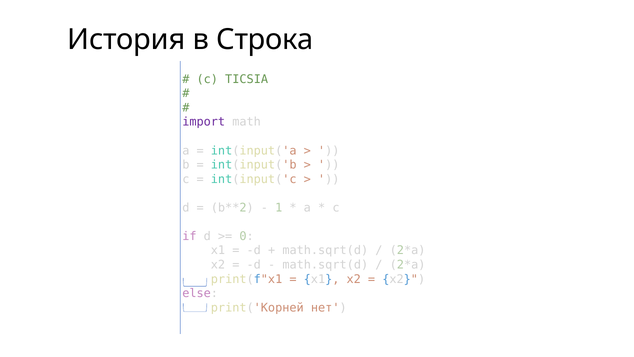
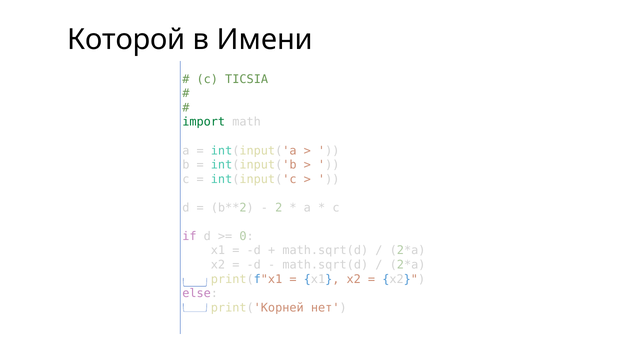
История: История -> Которой (126, 39)
Строка: Строка -> Имени (265, 39)
import colour: purple -> green (204, 122)
1: 1 -> 2 (279, 207)
